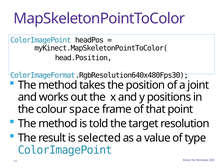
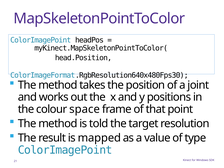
selected: selected -> mapped (99, 138)
